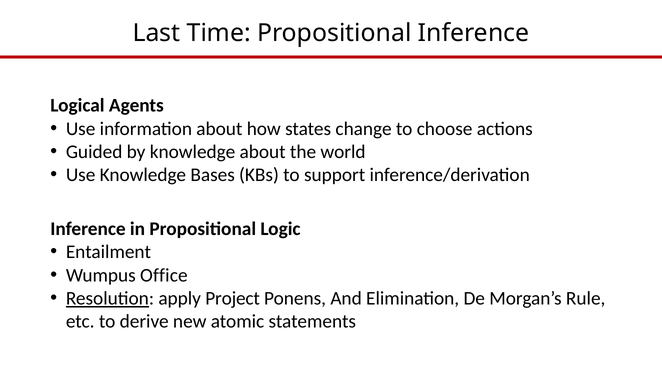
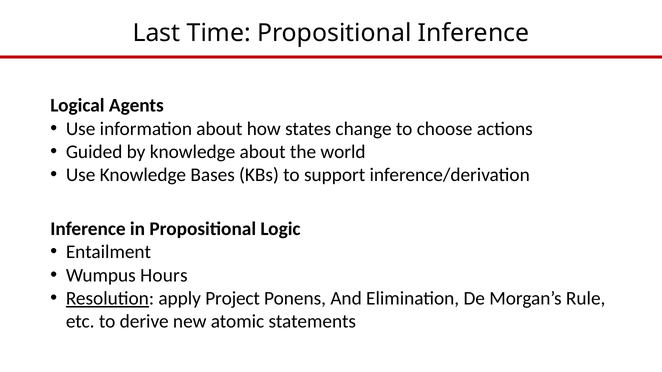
Office: Office -> Hours (164, 276)
